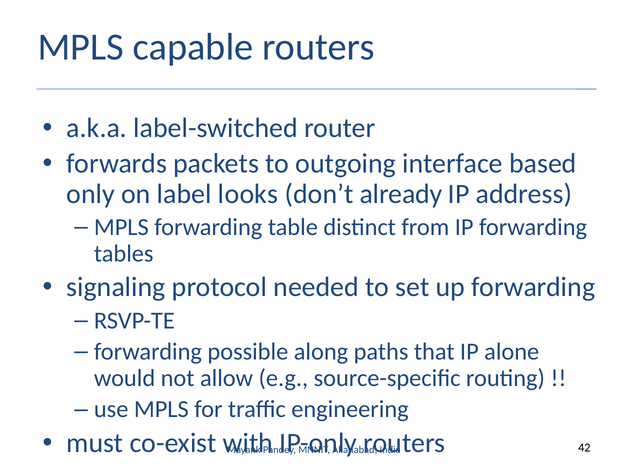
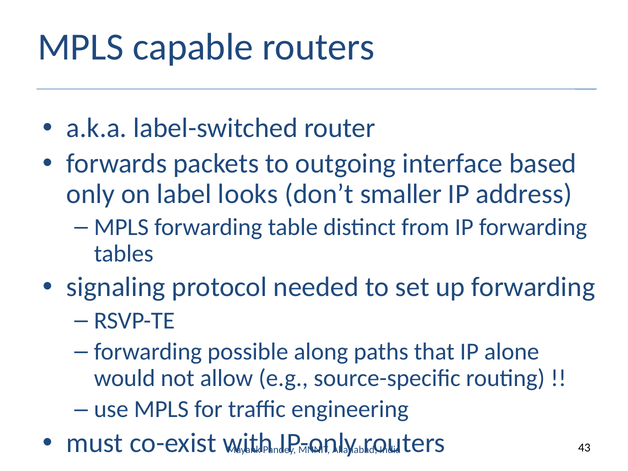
already: already -> smaller (401, 194)
42: 42 -> 43 (584, 448)
